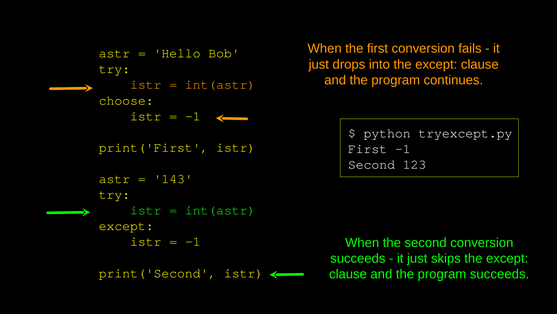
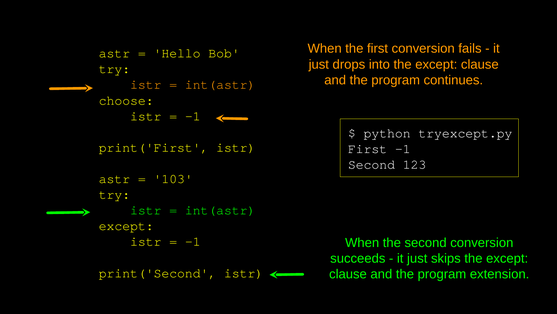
143: 143 -> 103 (173, 178)
program succeeds: succeeds -> extension (500, 274)
